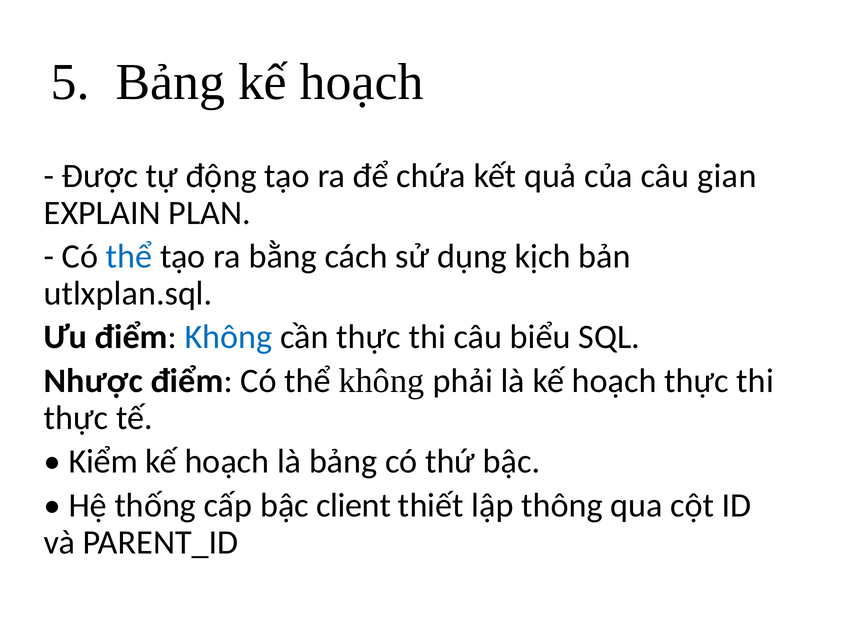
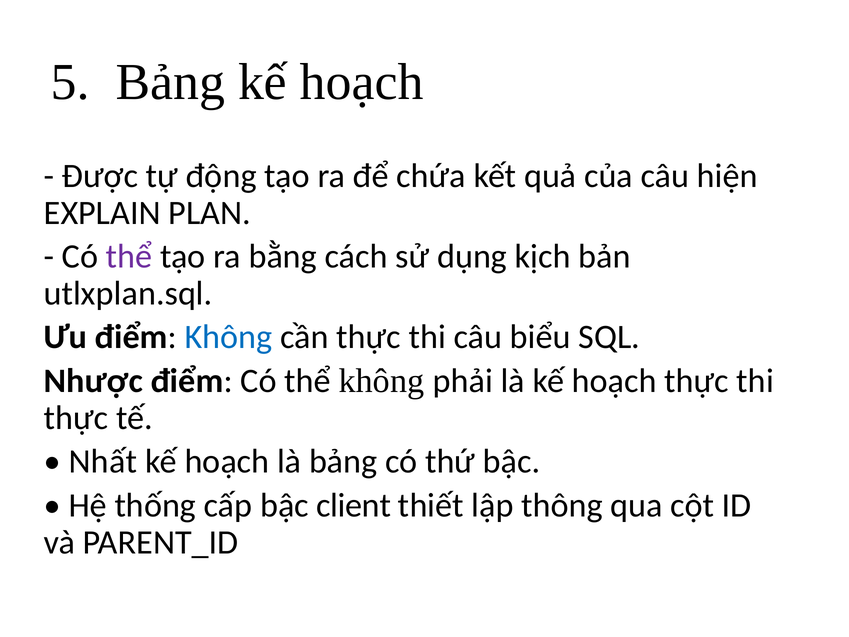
gian: gian -> hiện (727, 176)
thể colour: blue -> purple (129, 256)
Kiểm: Kiểm -> Nhất (103, 461)
